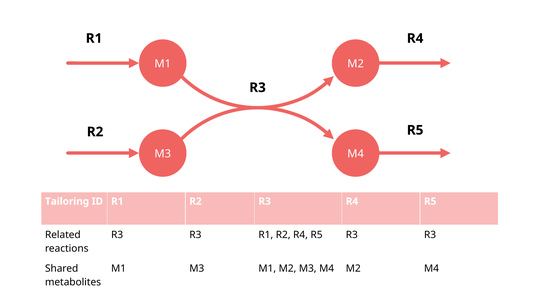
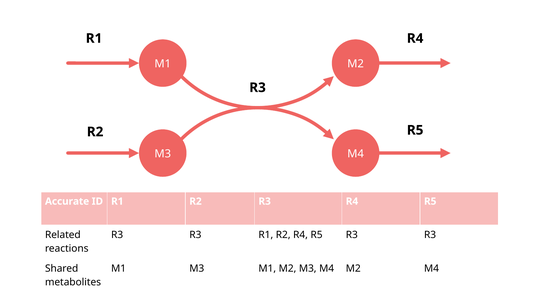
Tailoring: Tailoring -> Accurate (67, 202)
